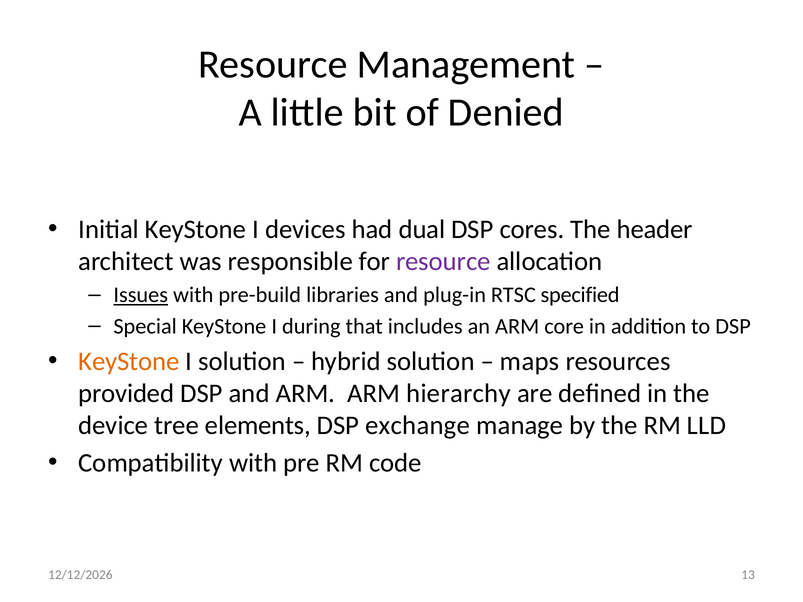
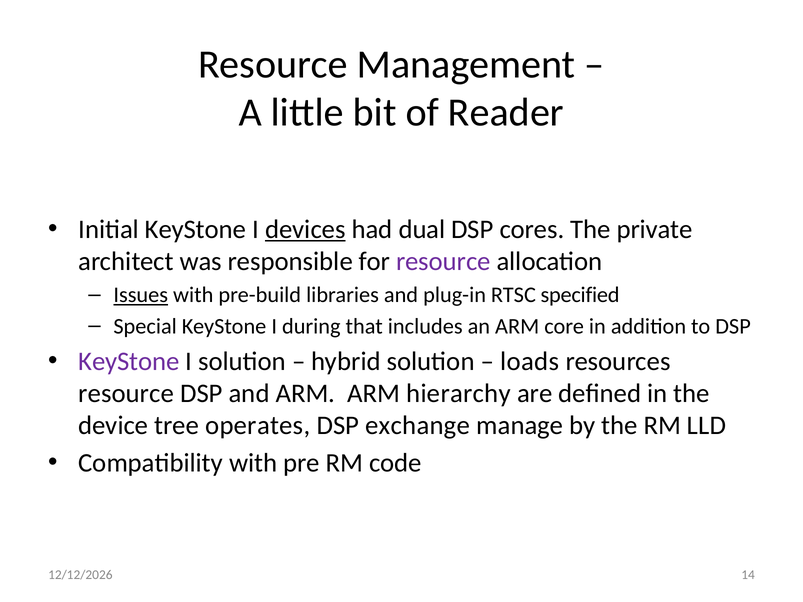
Denied: Denied -> Reader (506, 113)
devices underline: none -> present (305, 229)
header: header -> private (655, 229)
KeyStone colour: orange -> purple (129, 361)
maps: maps -> loads (530, 361)
provided: provided -> resource (126, 394)
elements: elements -> operates (258, 426)
13: 13 -> 14 (748, 575)
